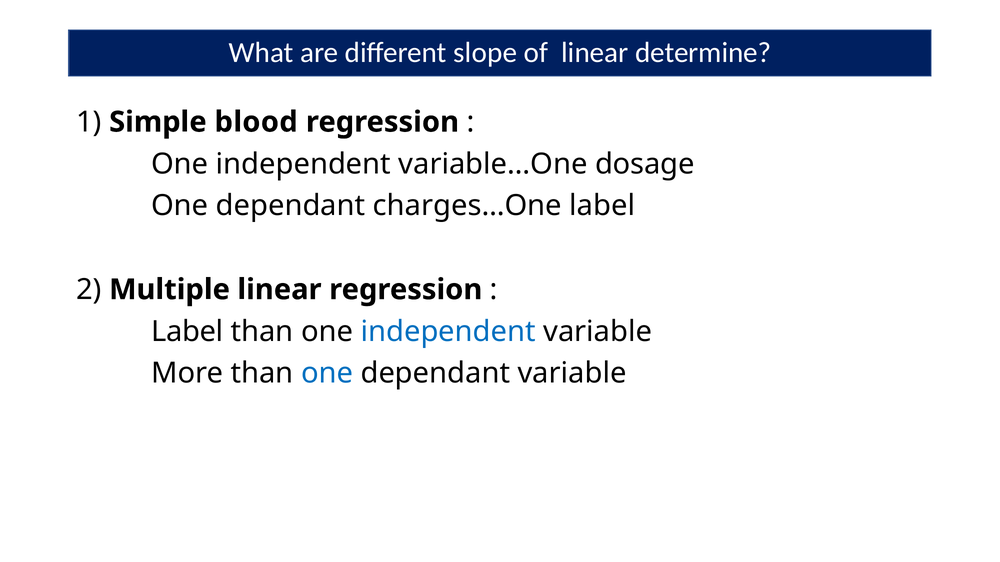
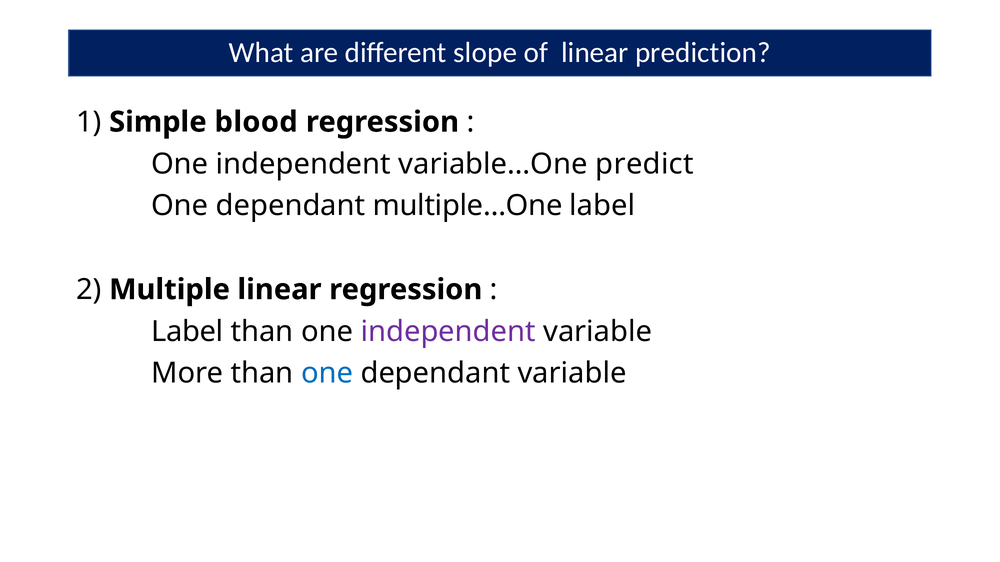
determine: determine -> prediction (703, 53)
dosage: dosage -> predict (645, 164)
charges…One: charges…One -> multiple…One (468, 206)
independent colour: blue -> purple (448, 332)
